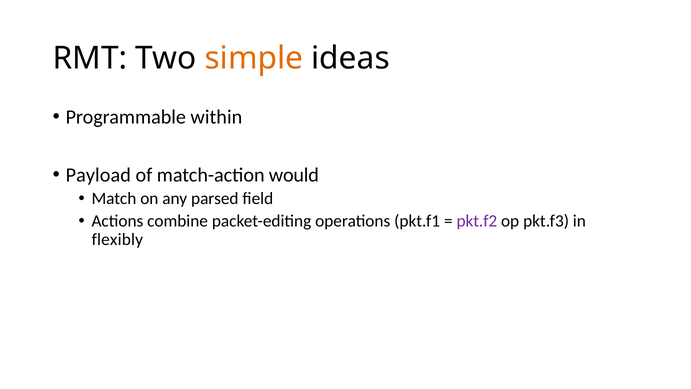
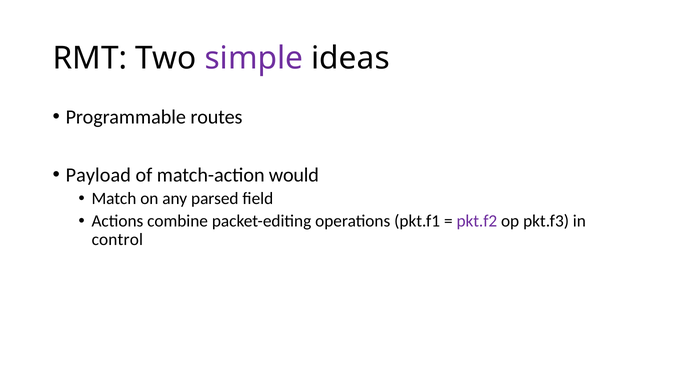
simple colour: orange -> purple (254, 58)
within: within -> routes (216, 117)
flexibly: flexibly -> control (117, 239)
